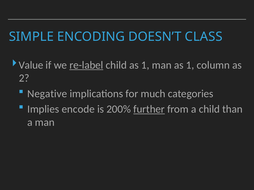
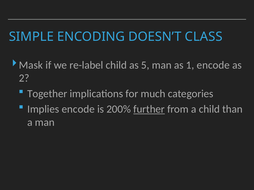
Value: Value -> Mask (31, 65)
re-label underline: present -> none (86, 65)
child as 1: 1 -> 5 (145, 65)
1 column: column -> encode (213, 65)
Negative: Negative -> Together (47, 94)
